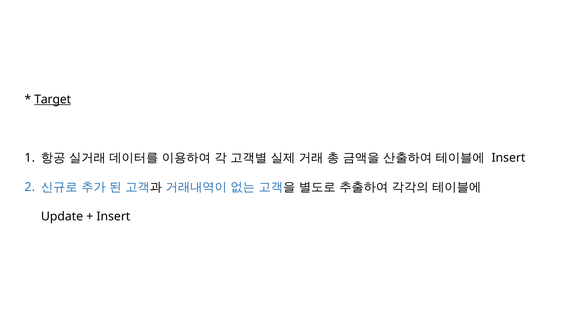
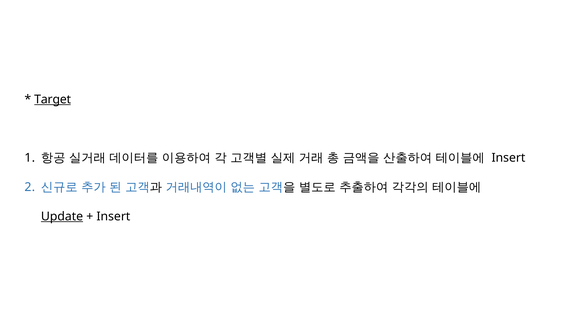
Update underline: none -> present (62, 217)
